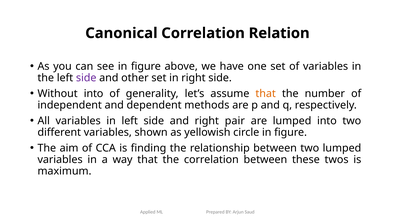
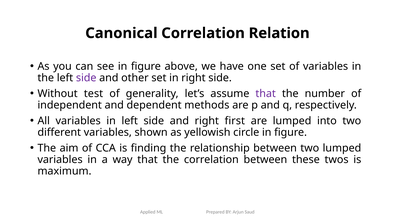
Without into: into -> test (93, 94)
that colour: orange -> purple (266, 94)
pair: pair -> first (235, 121)
